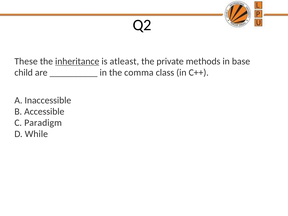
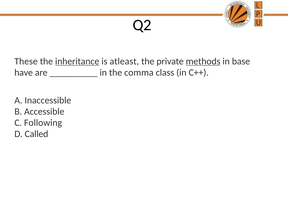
methods underline: none -> present (203, 61)
child: child -> have (24, 72)
Paradigm: Paradigm -> Following (43, 123)
While: While -> Called (36, 134)
